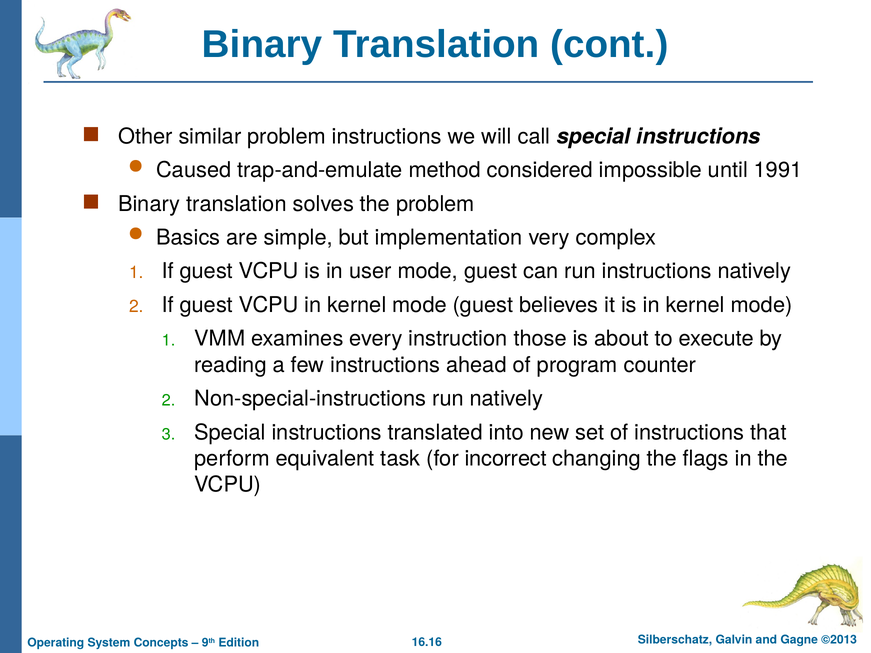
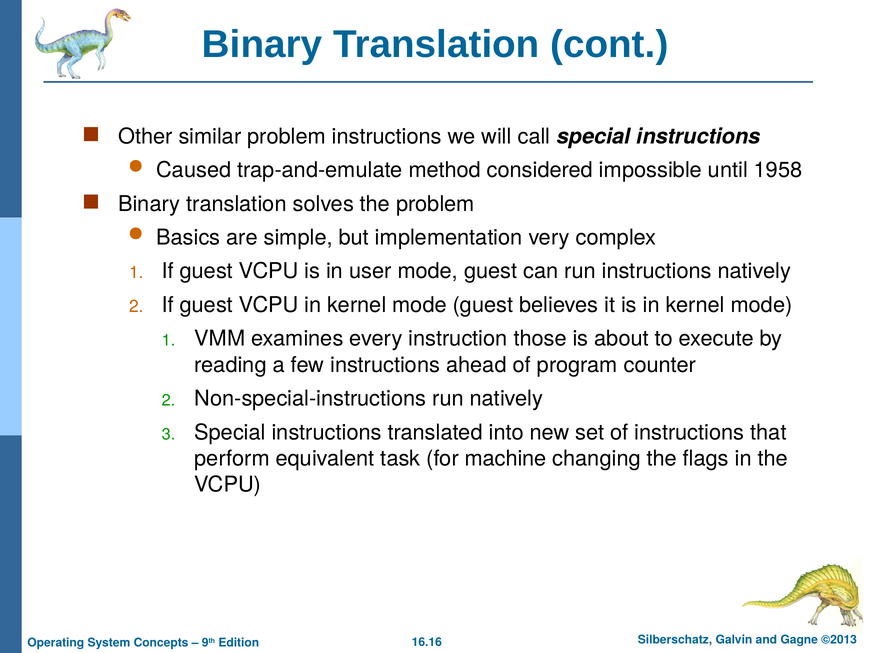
1991: 1991 -> 1958 (778, 170)
incorrect: incorrect -> machine (506, 459)
